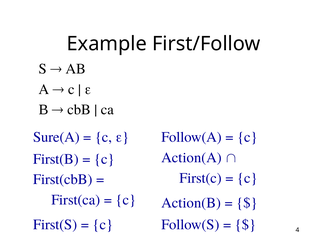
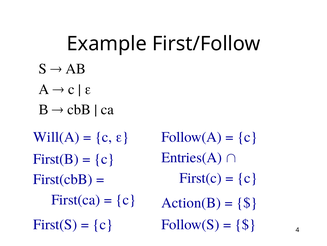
Sure(A: Sure(A -> Will(A (56, 137)
Action(A: Action(A -> Entries(A (192, 157)
